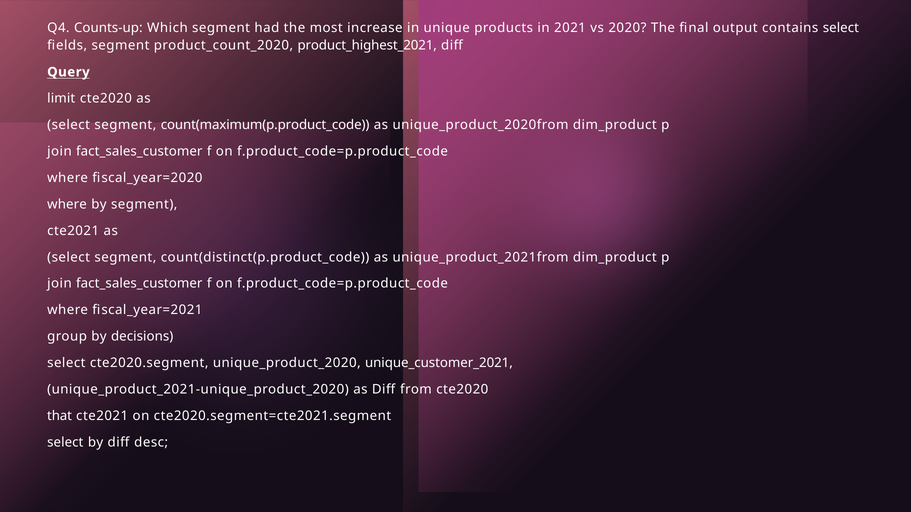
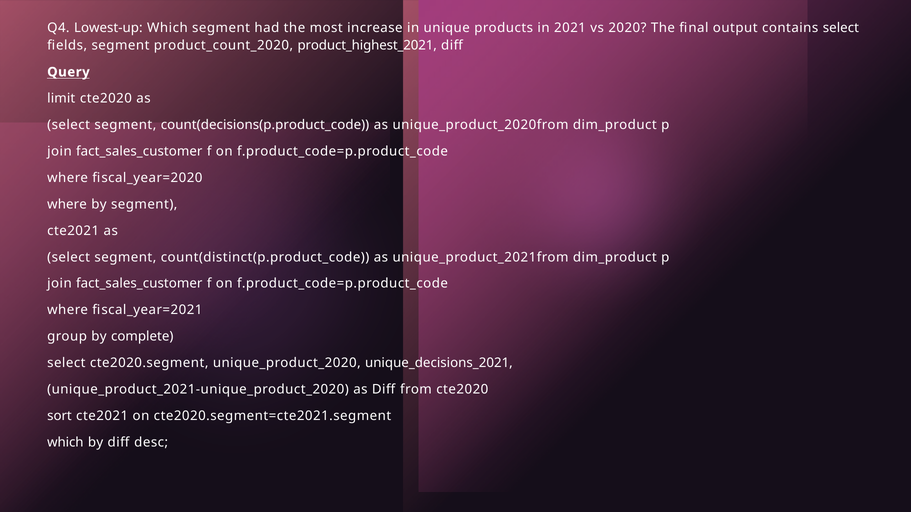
Counts-up: Counts-up -> Lowest-up (108, 28)
count(maximum(p.product_code: count(maximum(p.product_code -> count(decisions(p.product_code (265, 125)
decisions: decisions -> complete (142, 337)
unique_customer_2021: unique_customer_2021 -> unique_decisions_2021 (439, 363)
that: that -> sort (59, 416)
select: select -> which (65, 443)
